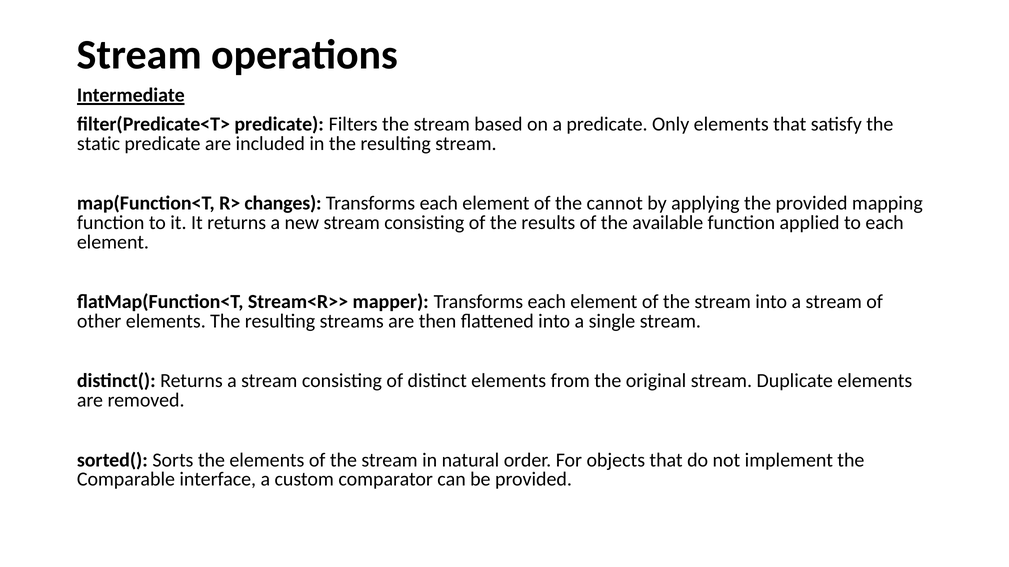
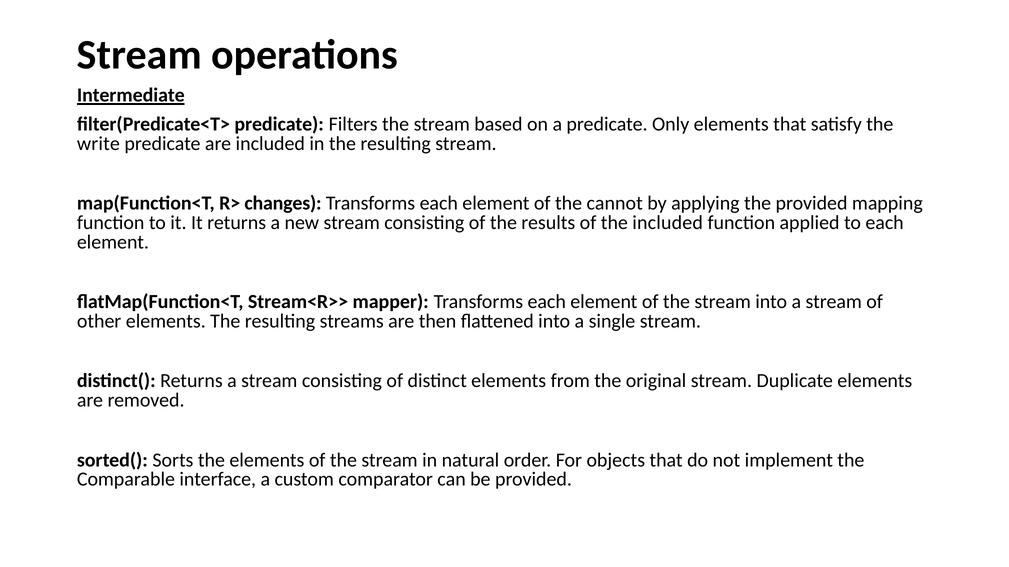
static: static -> write (98, 144)
the available: available -> included (668, 223)
